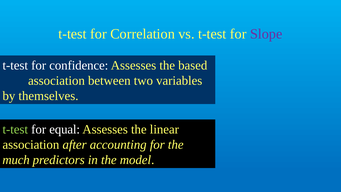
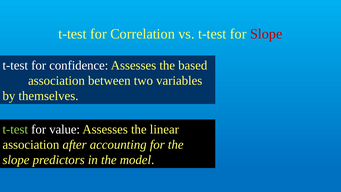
Slope colour: purple -> red (266, 34)
equal: equal -> value (65, 129)
much: much -> slope (16, 160)
